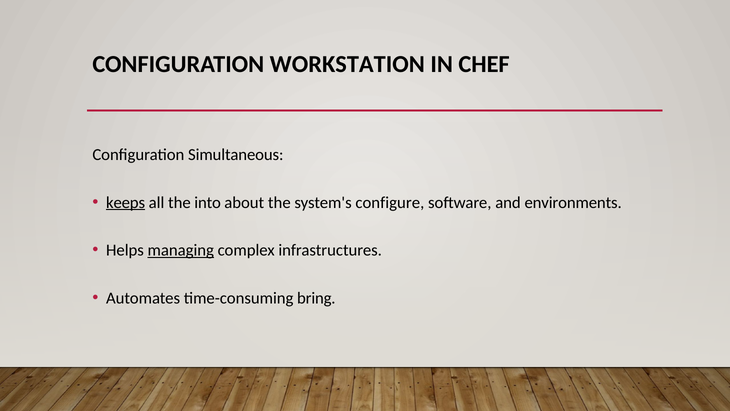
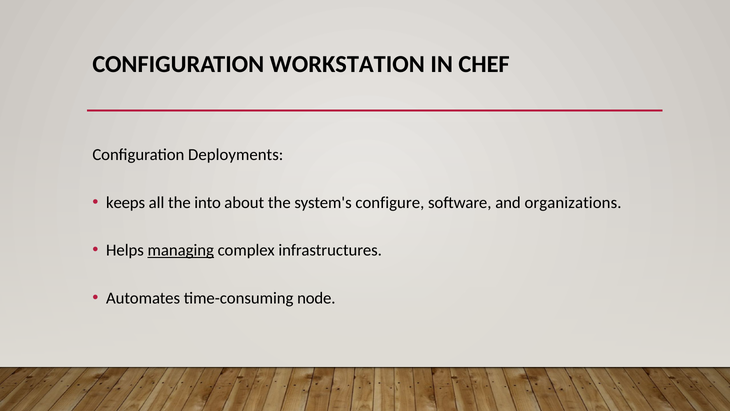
Simultaneous: Simultaneous -> Deployments (236, 155)
keeps underline: present -> none (126, 202)
environments: environments -> organizations (573, 202)
bring: bring -> node (316, 298)
